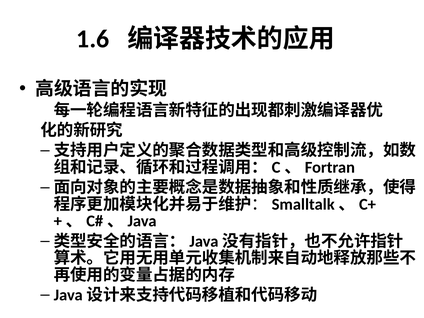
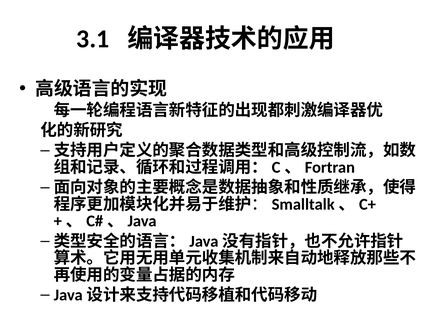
1.6: 1.6 -> 3.1 (93, 39)
